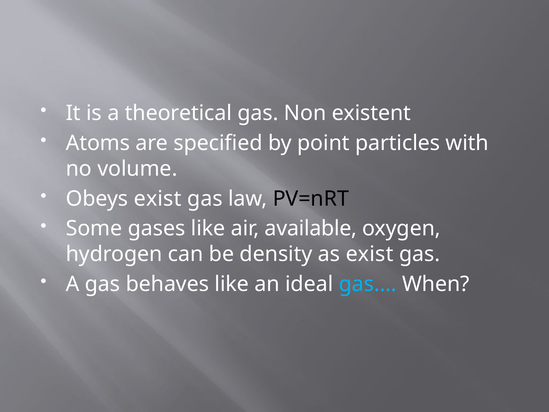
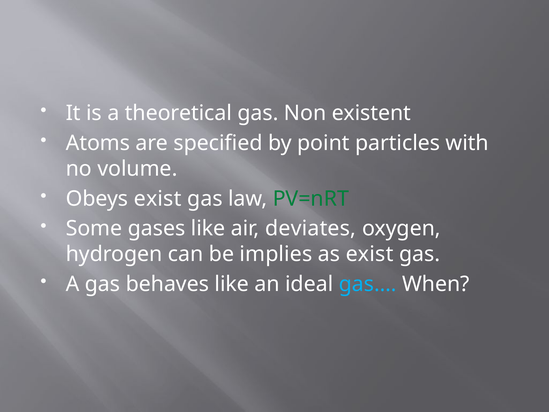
PV=nRT colour: black -> green (311, 199)
available: available -> deviates (311, 228)
density: density -> implies (276, 254)
